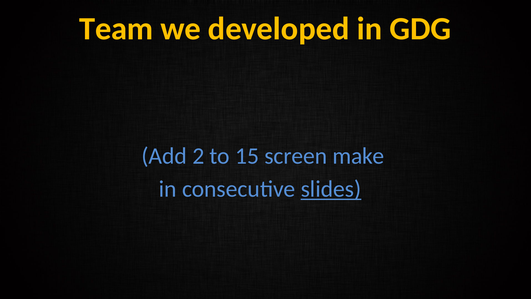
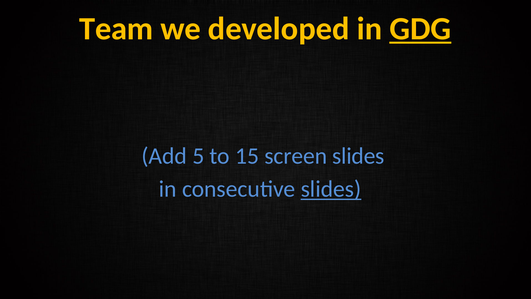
GDG underline: none -> present (420, 29)
2: 2 -> 5 (198, 156)
screen make: make -> slides (358, 156)
